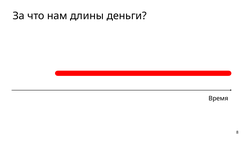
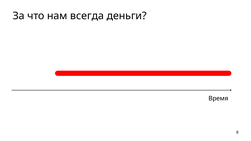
длины: длины -> всегда (87, 16)
